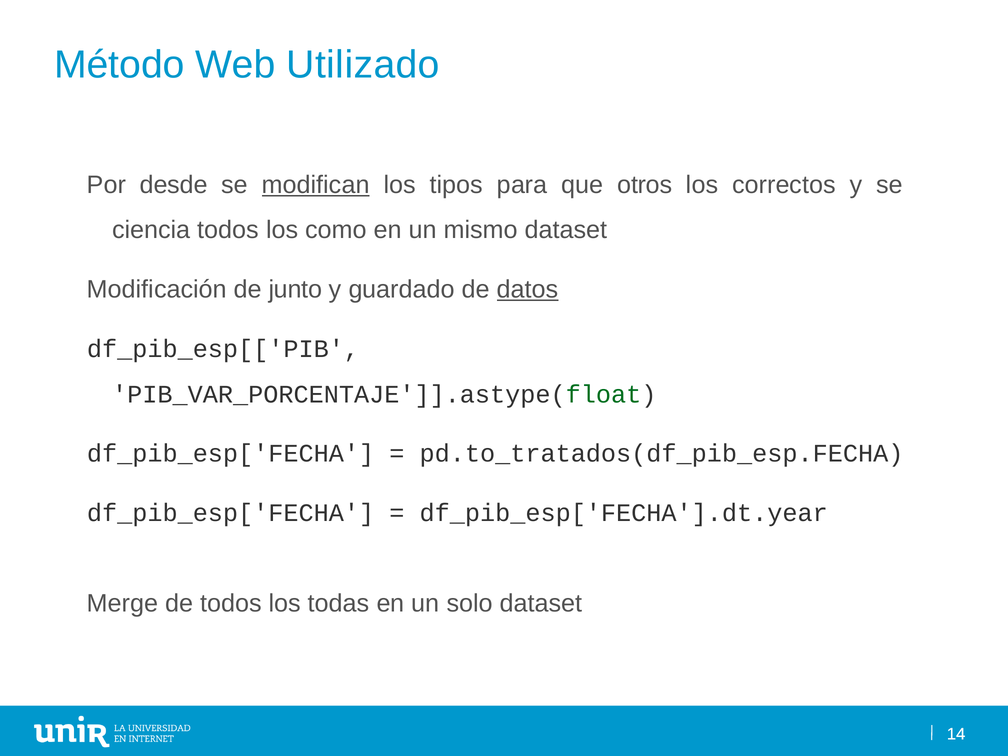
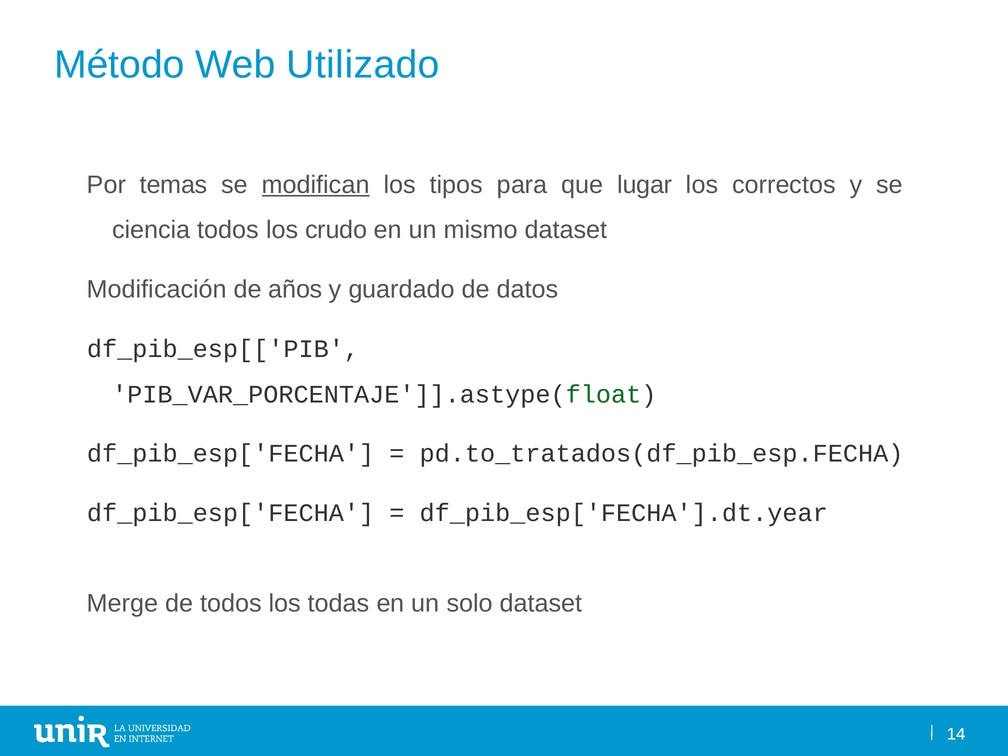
desde: desde -> temas (174, 185)
otros: otros -> lugar (645, 185)
como: como -> crudo (336, 230)
junto: junto -> años (295, 289)
datos underline: present -> none (528, 289)
